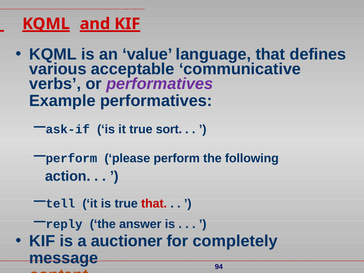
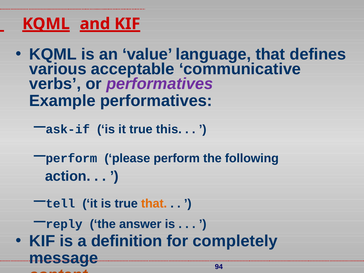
sort: sort -> this (169, 129)
that colour: red -> orange (154, 204)
auctioner: auctioner -> definition (127, 241)
